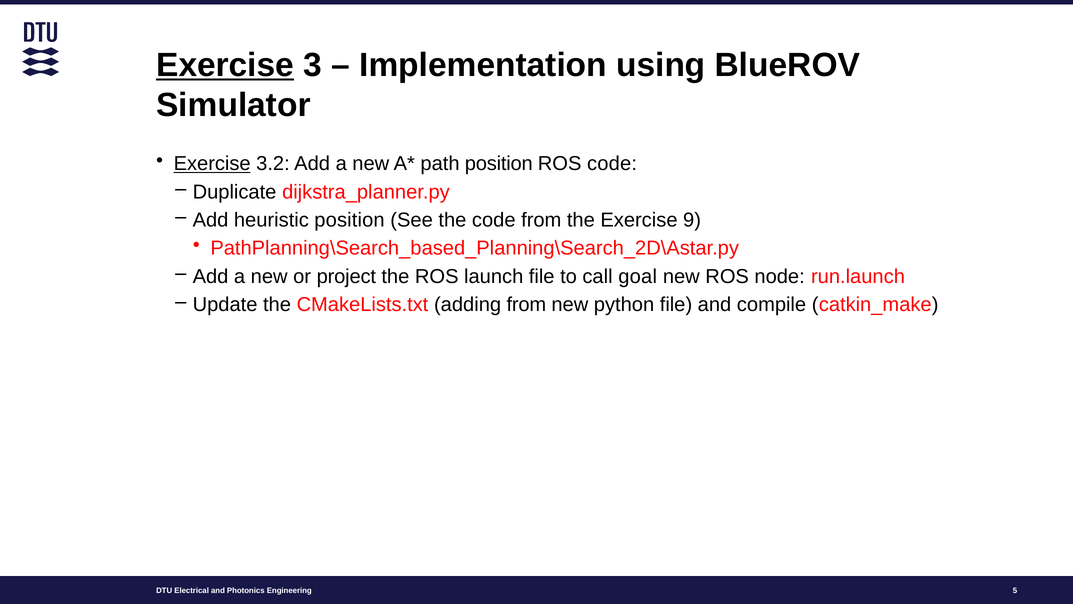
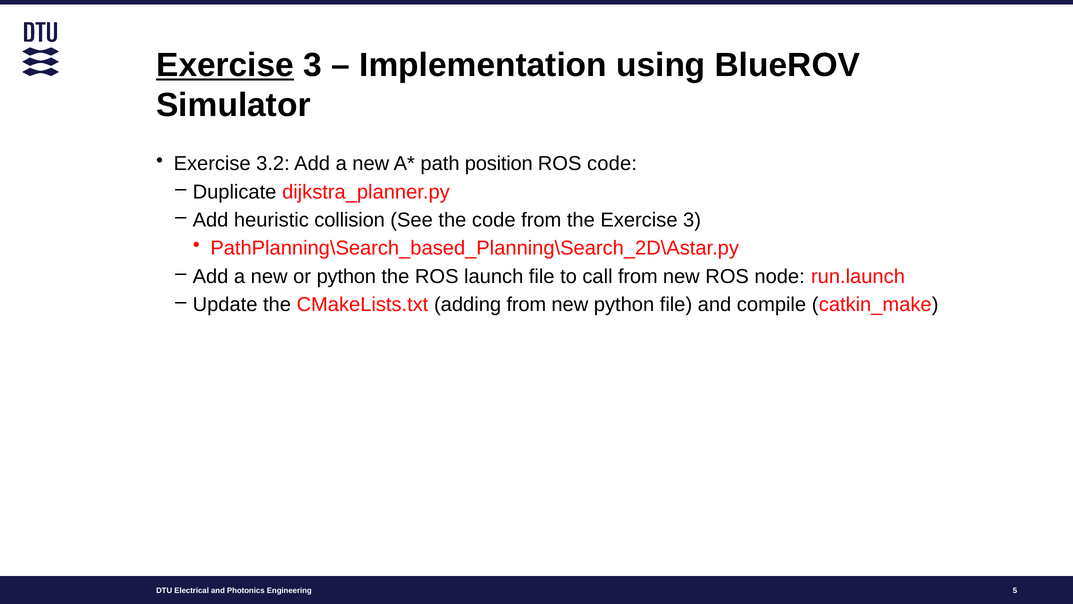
Exercise underline: present -> none (212, 164)
heuristic position: position -> collision (350, 220)
the Exercise 9: 9 -> 3 (692, 220)
or project: project -> python (346, 276)
call goal: goal -> from (638, 276)
